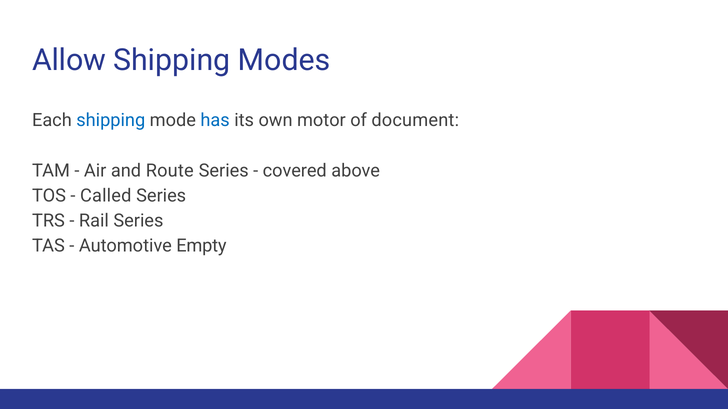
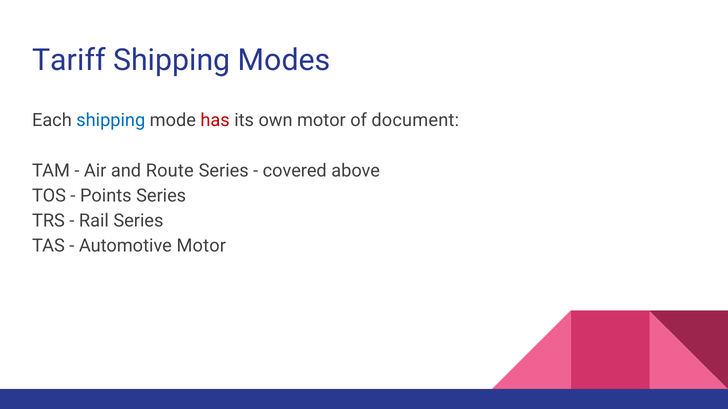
Allow: Allow -> Tariff (69, 60)
has colour: blue -> red (215, 121)
Called: Called -> Points (106, 196)
Automotive Empty: Empty -> Motor (201, 246)
